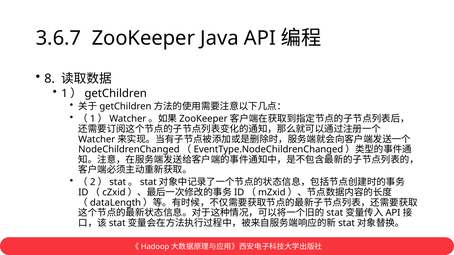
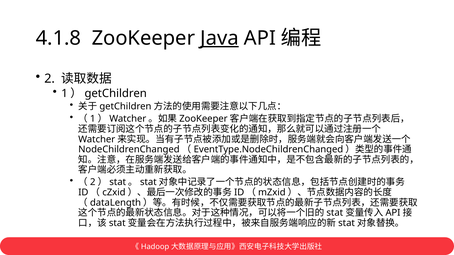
3.6.7: 3.6.7 -> 4.1.8 (58, 38)
Java underline: none -> present (219, 38)
8: 8 -> 2 (50, 79)
